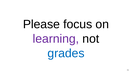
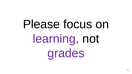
grades colour: blue -> purple (66, 53)
